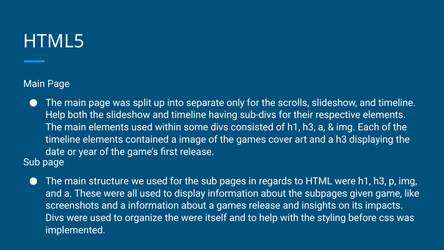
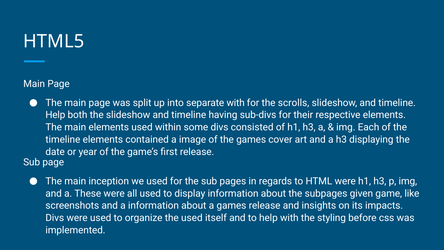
separate only: only -> with (236, 103)
structure: structure -> inception (109, 181)
the were: were -> used (192, 218)
